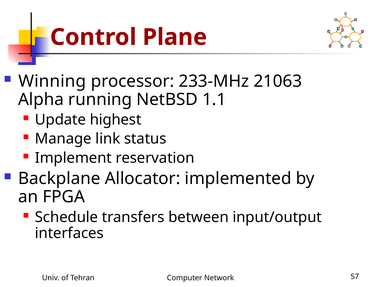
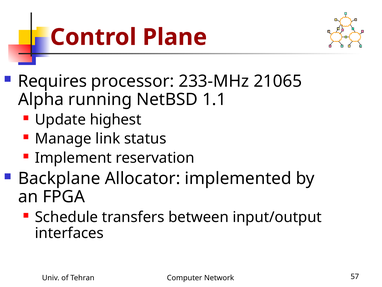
Winning: Winning -> Requires (52, 81)
21063: 21063 -> 21065 (278, 81)
